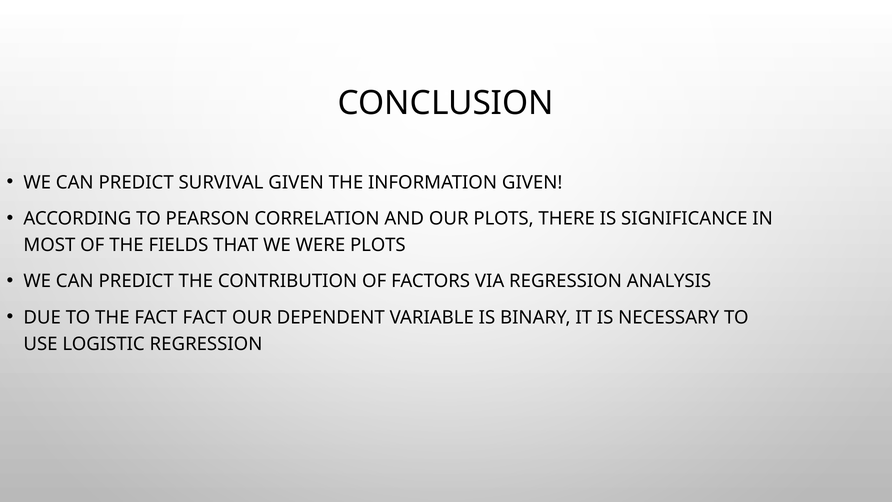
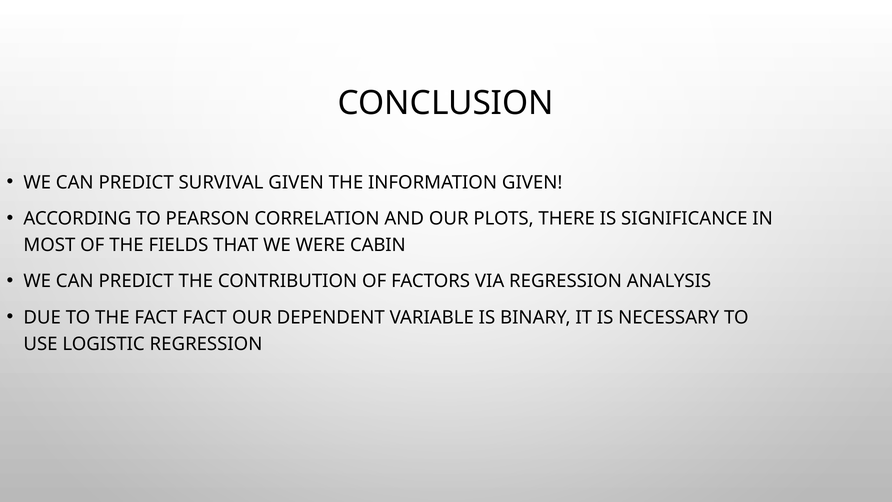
WERE PLOTS: PLOTS -> CABIN (378, 245)
